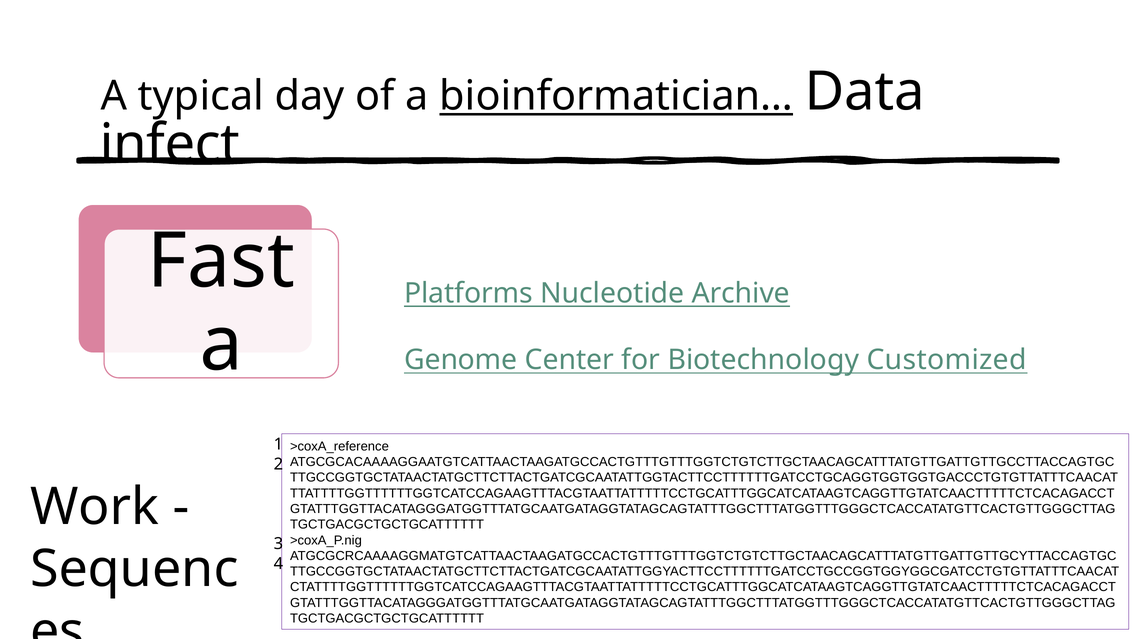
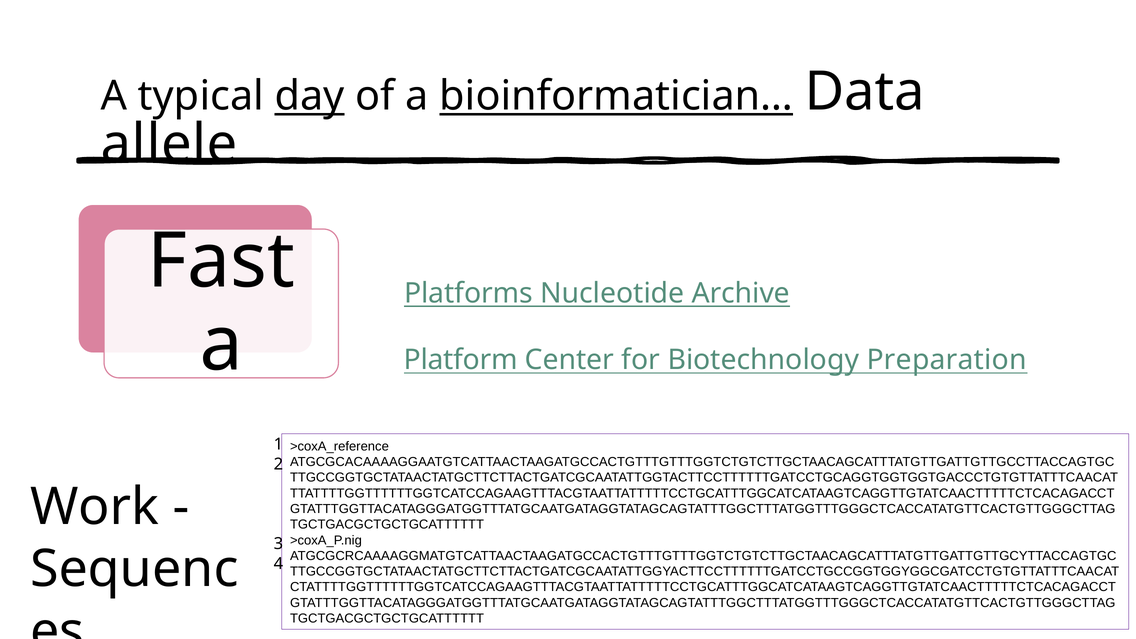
day underline: none -> present (310, 96)
infect: infect -> allele (169, 144)
Genome: Genome -> Platform (461, 360)
Customized: Customized -> Preparation (947, 360)
